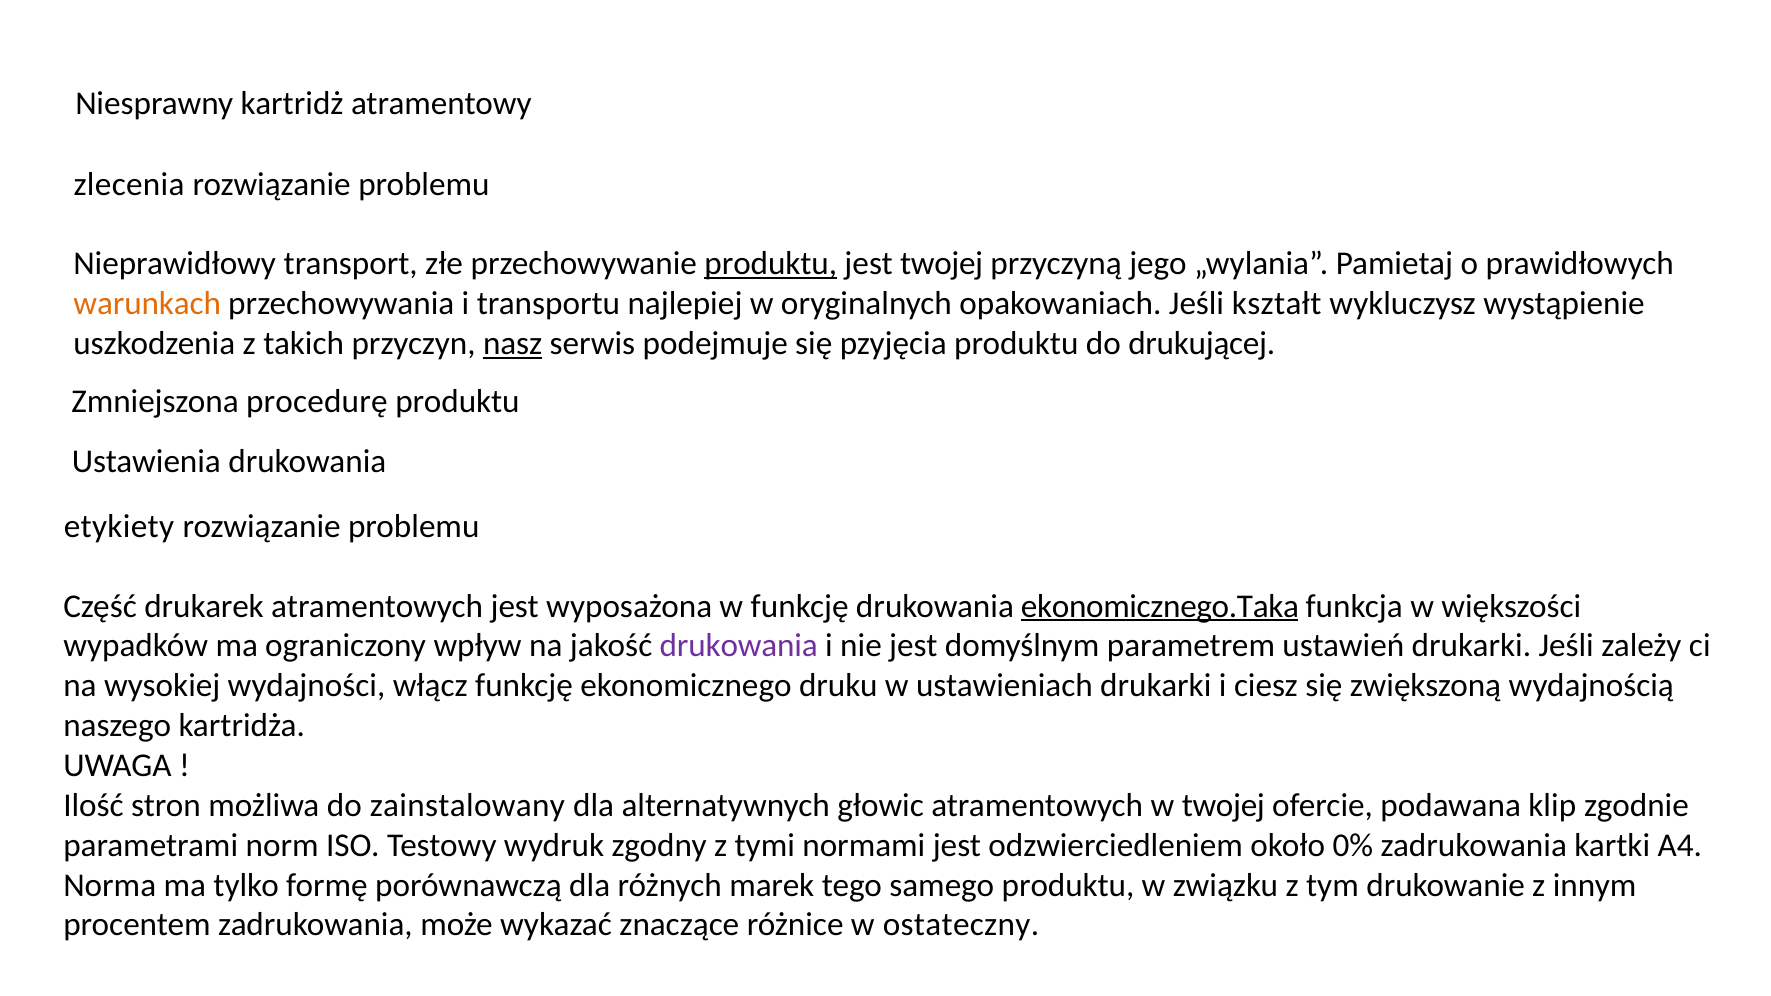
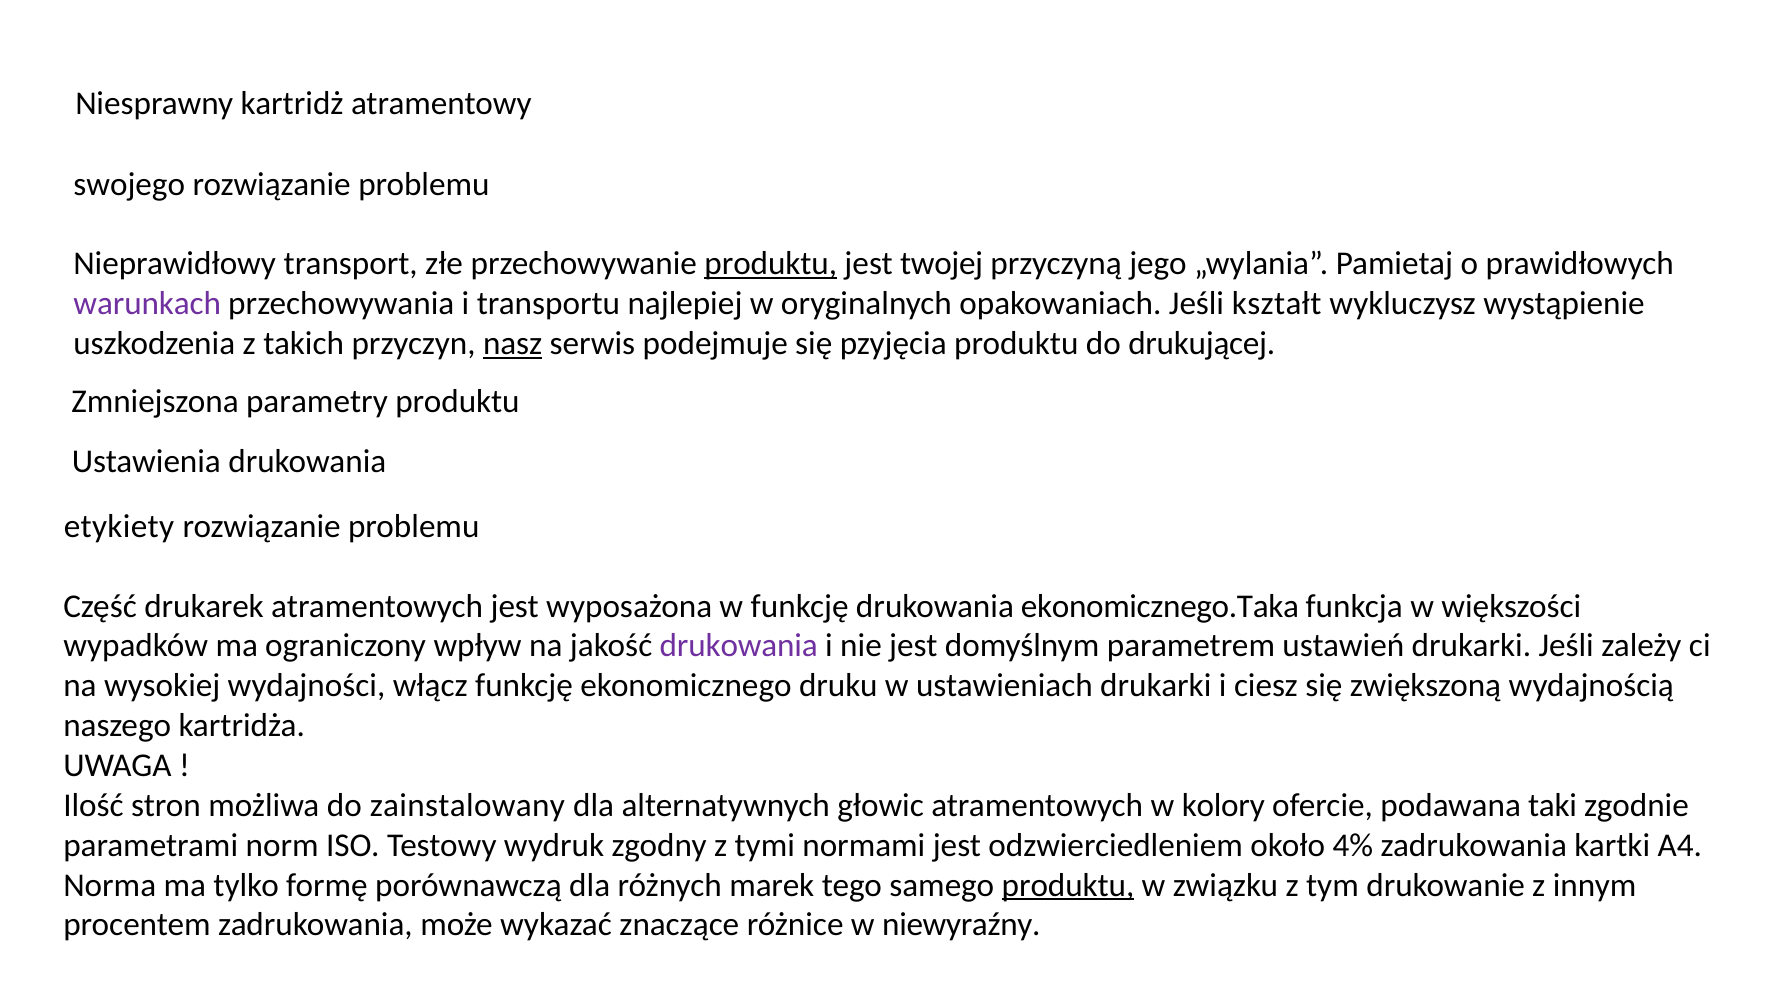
zlecenia: zlecenia -> swojego (129, 184)
warunkach colour: orange -> purple (147, 304)
procedurę: procedurę -> parametry (317, 401)
ekonomicznego.Taka underline: present -> none (1160, 606)
w twojej: twojej -> kolory (1223, 806)
klip: klip -> taki (1553, 806)
0%: 0% -> 4% (1353, 845)
produktu underline: none -> present (1068, 885)
ostateczny: ostateczny -> niewyraźny (961, 925)
